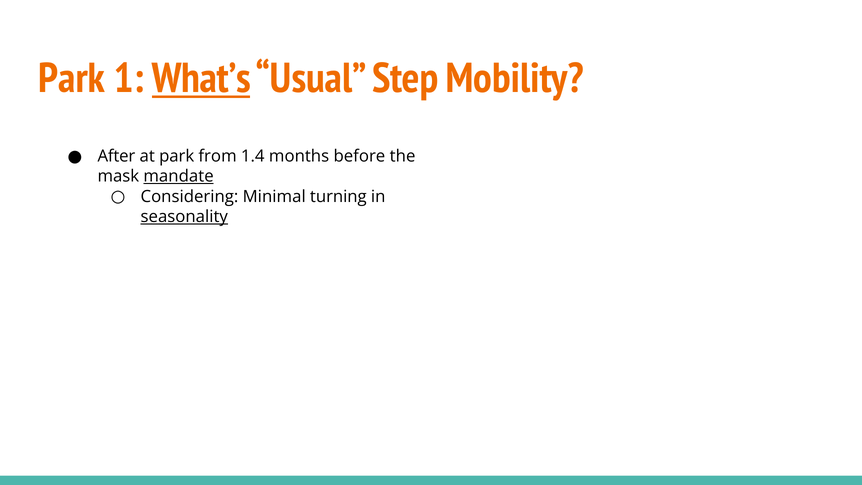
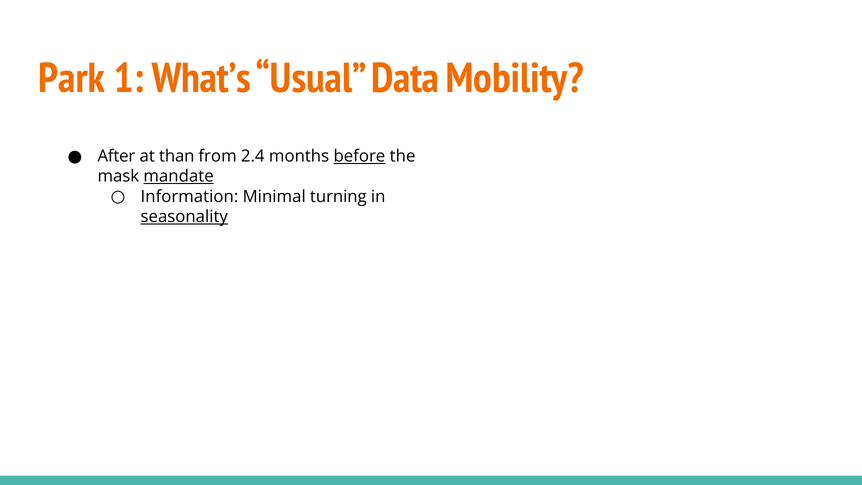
What’s underline: present -> none (201, 79)
Step: Step -> Data (405, 79)
at park: park -> than (177, 156)
1.4: 1.4 -> 2.4 (253, 156)
before underline: none -> present (359, 156)
Considering: Considering -> Information (189, 197)
